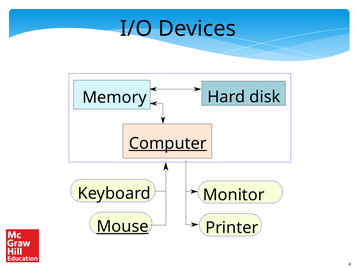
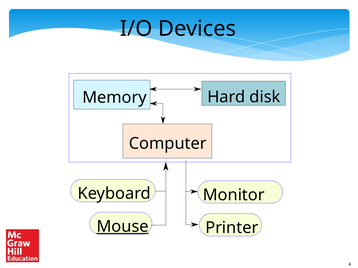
Computer underline: present -> none (168, 144)
